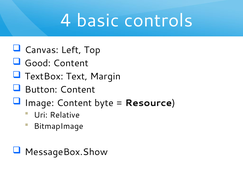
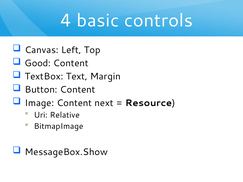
byte: byte -> next (104, 103)
